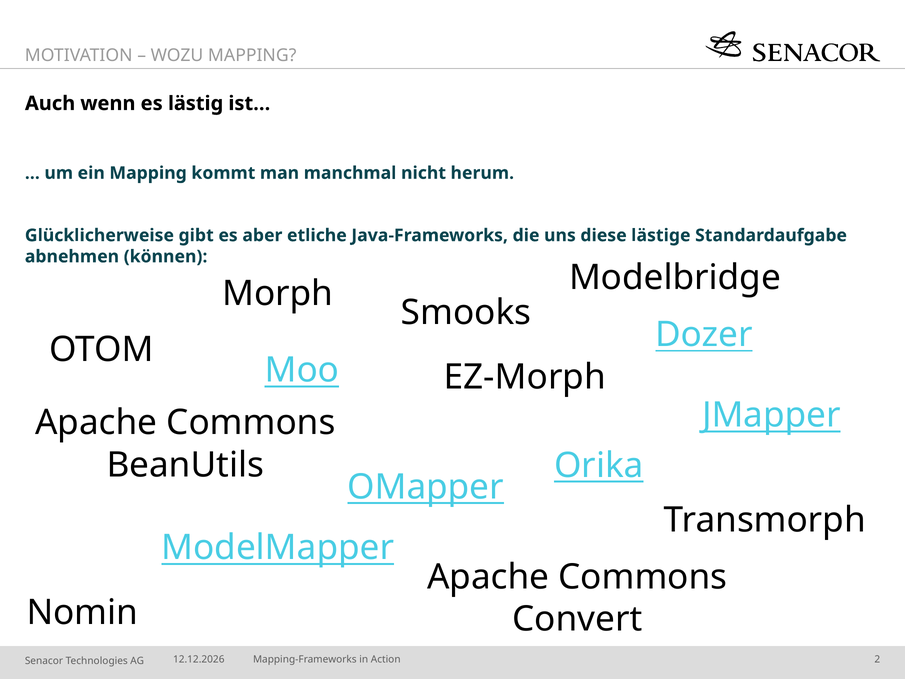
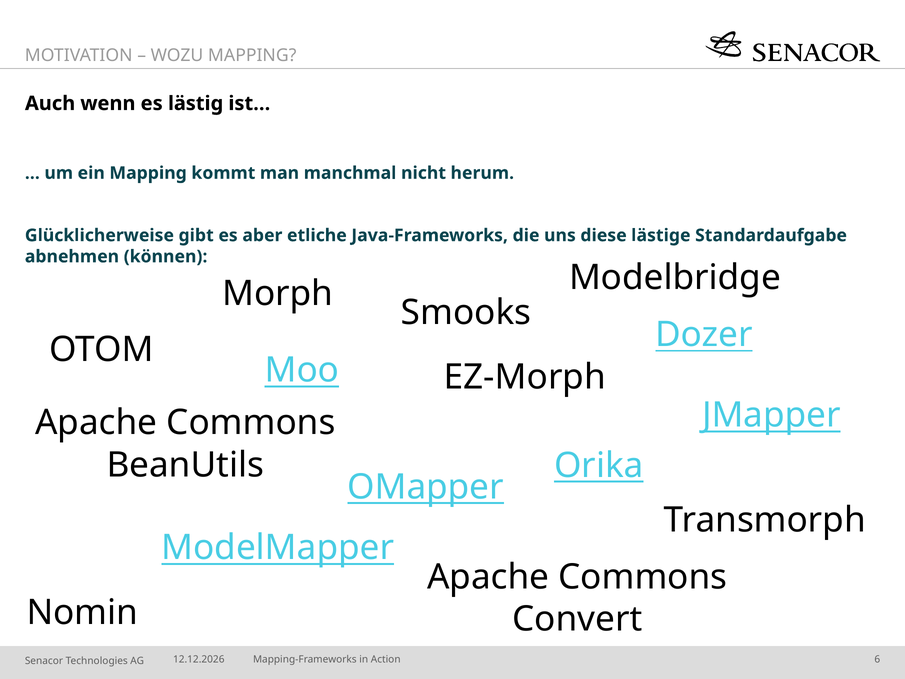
2: 2 -> 6 (877, 659)
